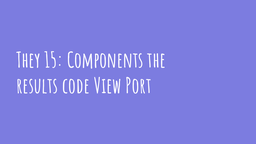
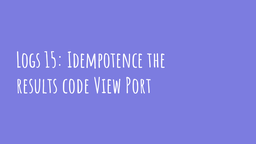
They: They -> Logs (28, 61)
Components: Components -> Idempotence (105, 61)
